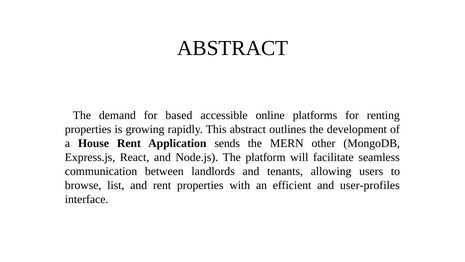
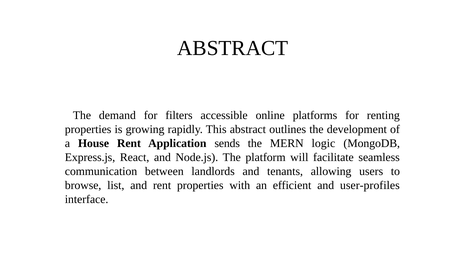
based: based -> filters (179, 115)
other: other -> logic (323, 143)
